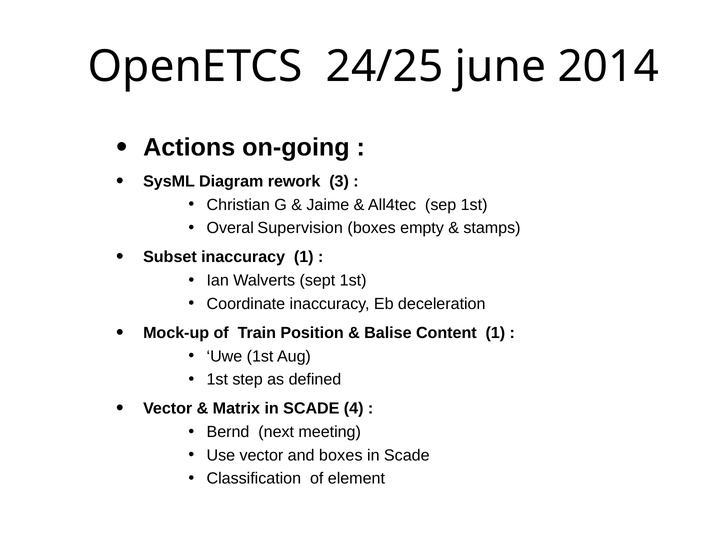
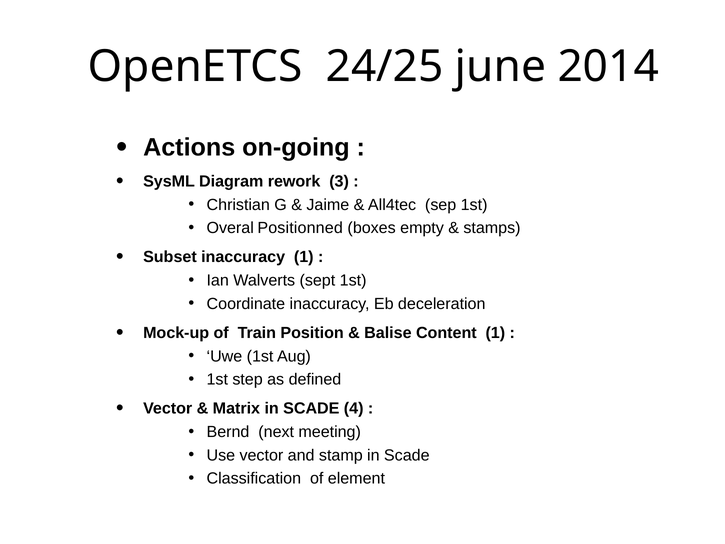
Supervision: Supervision -> Positionned (300, 228)
and boxes: boxes -> stamp (341, 455)
